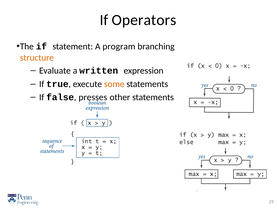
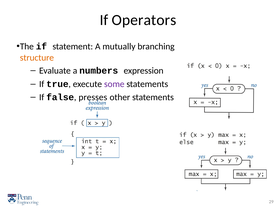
program: program -> mutually (119, 46)
written: written -> numbers (99, 71)
some colour: orange -> purple (114, 84)
